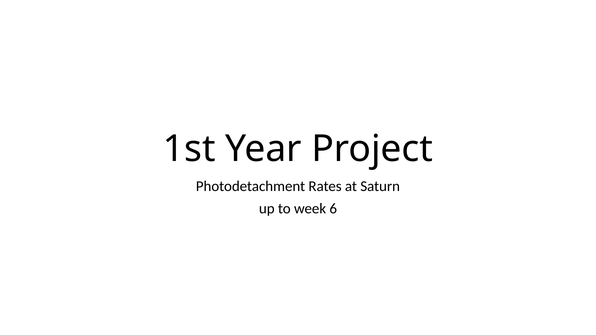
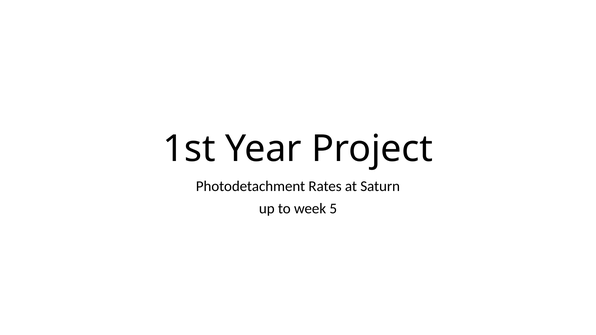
6: 6 -> 5 (333, 209)
